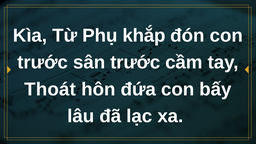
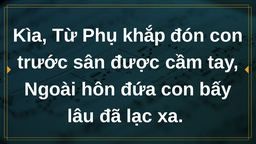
sân trước: trước -> được (135, 62)
Thoát: Thoát -> Ngoài (50, 89)
